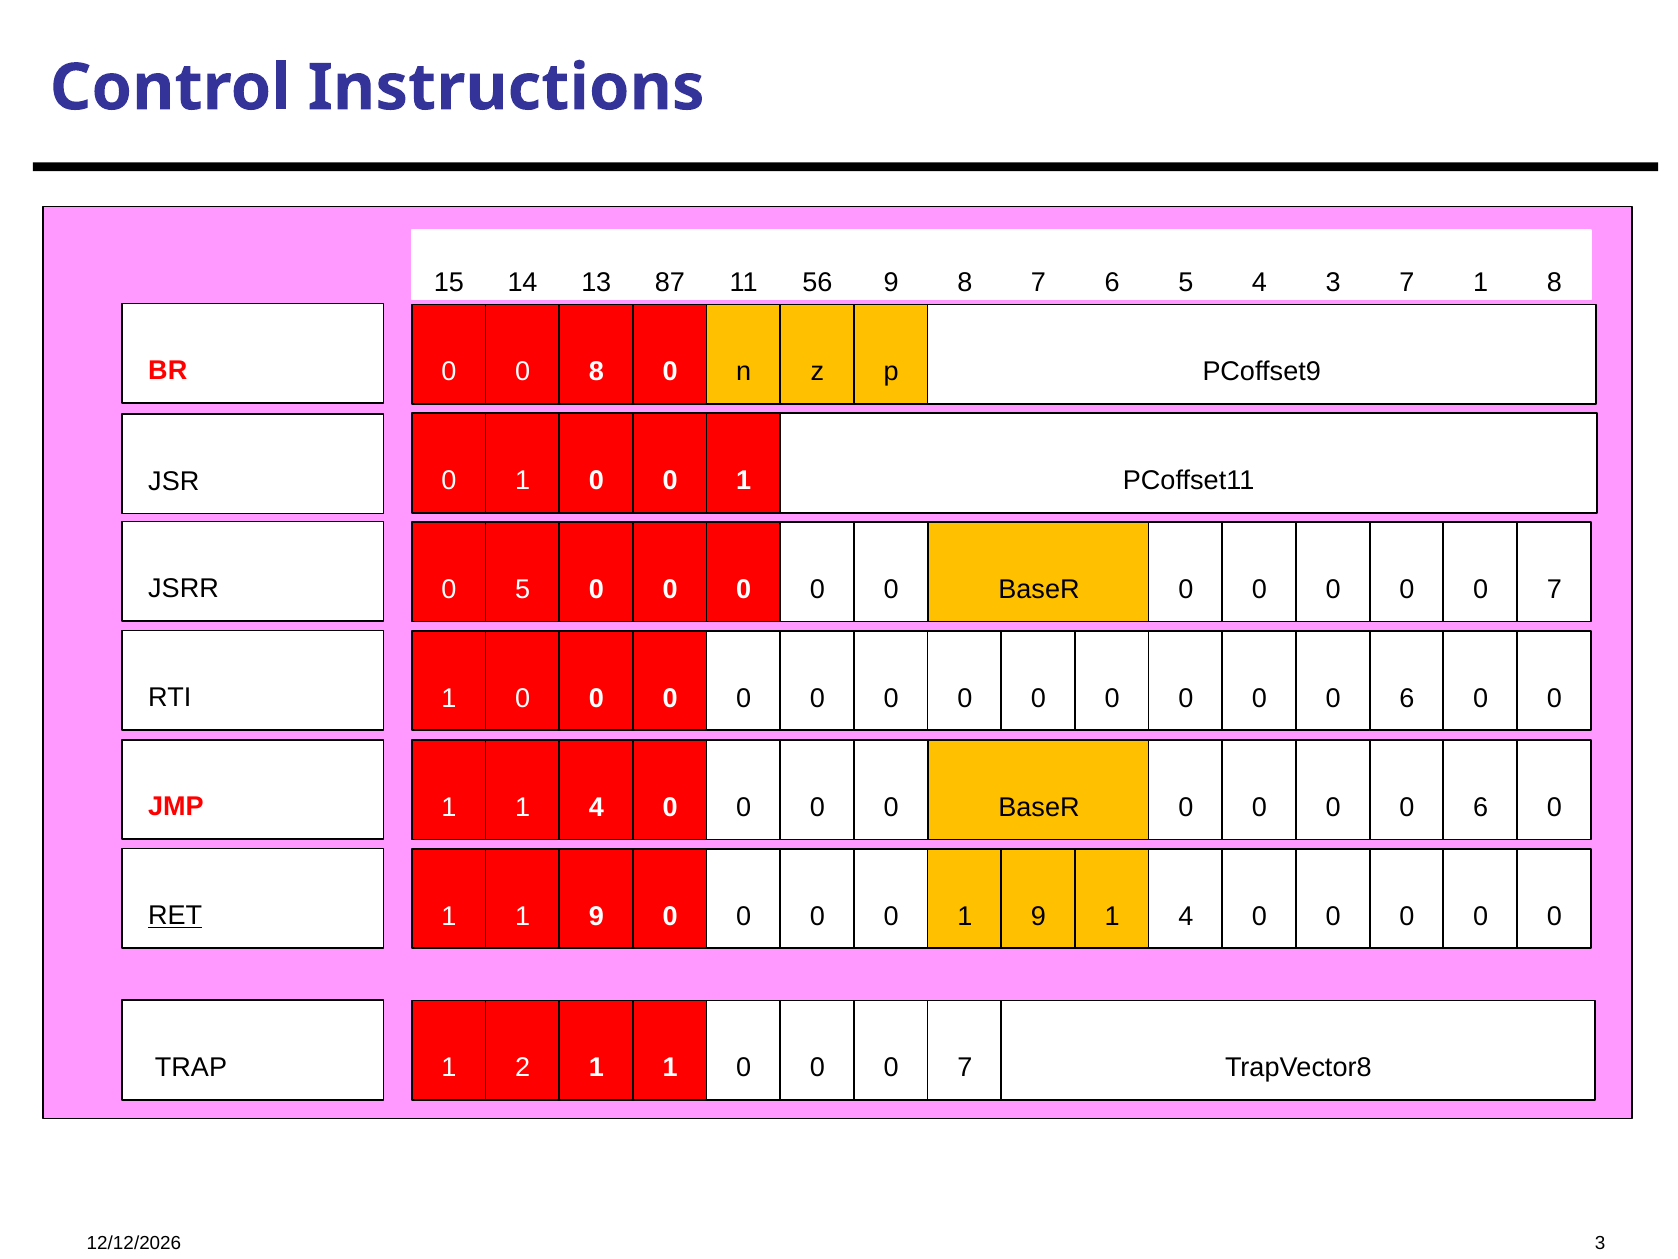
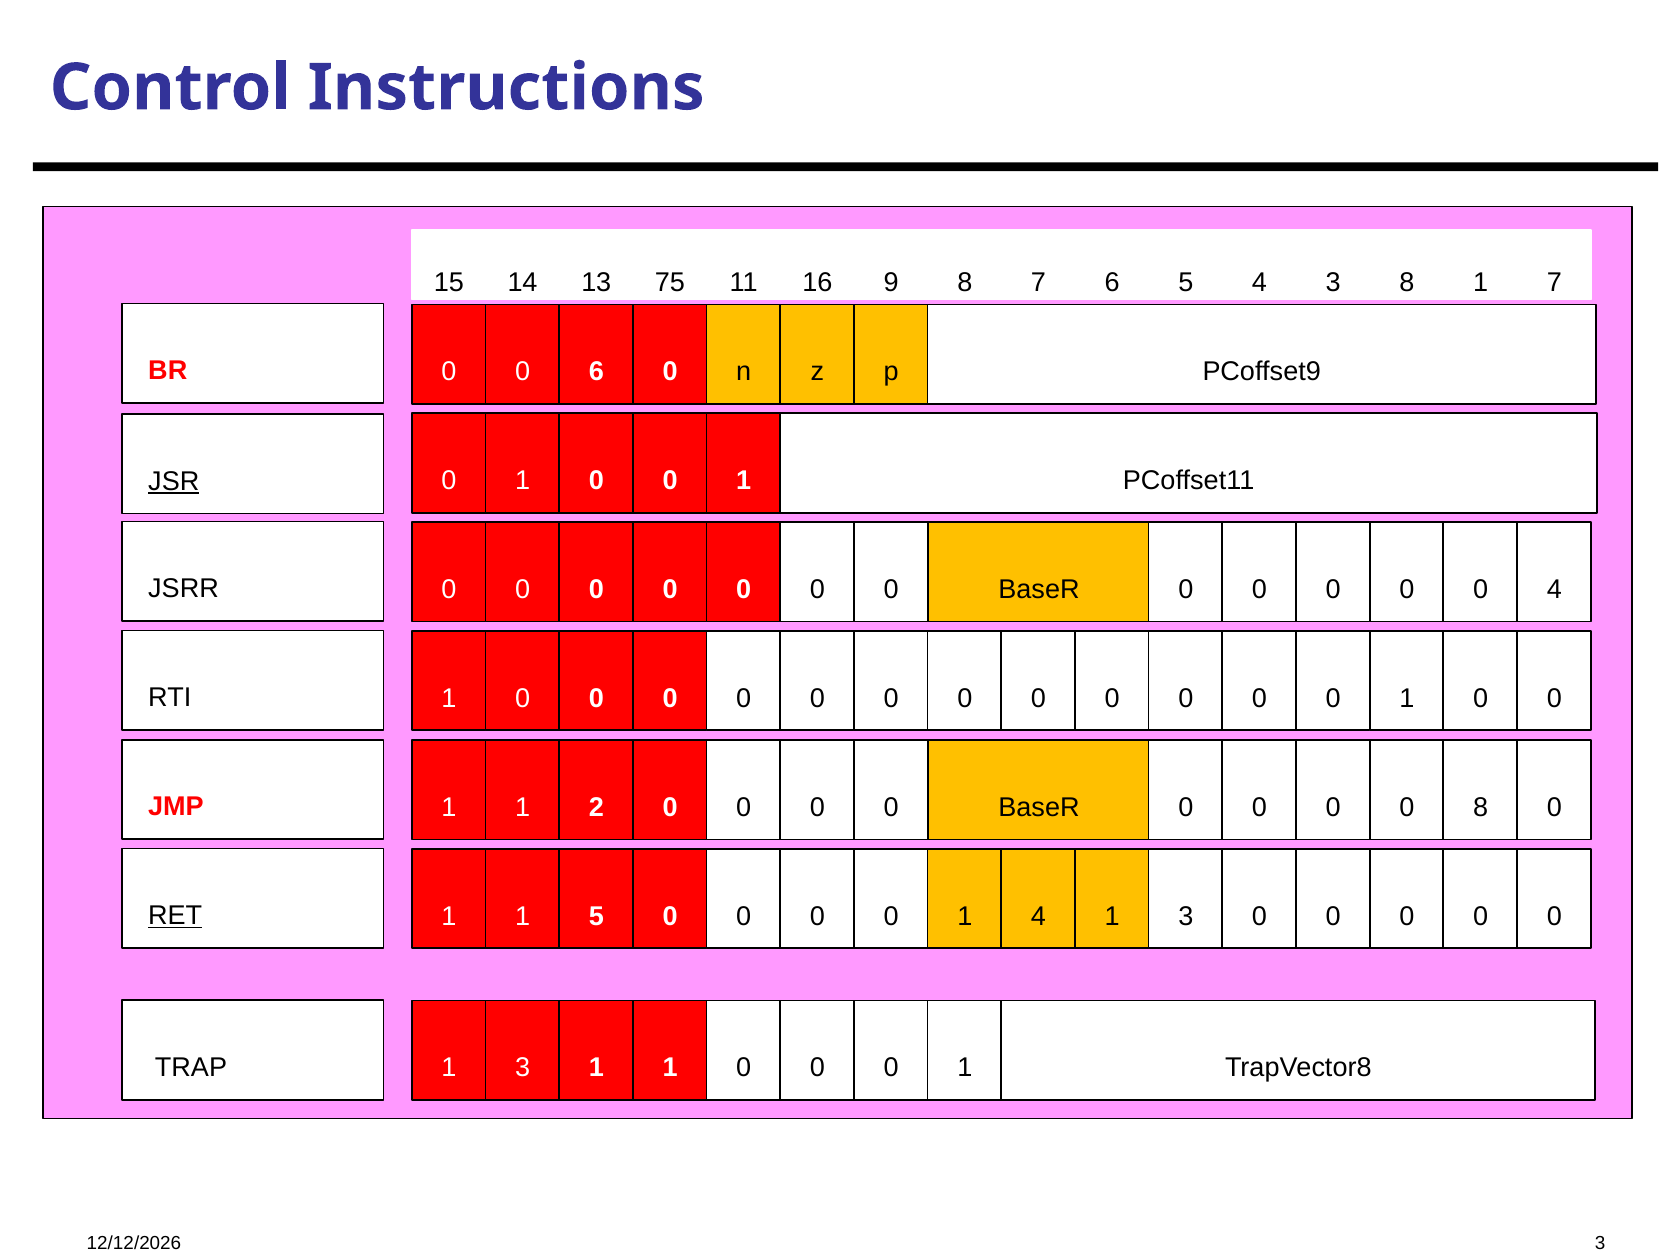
87: 87 -> 75 (670, 282)
56: 56 -> 16 (817, 282)
3 7: 7 -> 8 (1407, 282)
1 8: 8 -> 7 (1554, 282)
0 8: 8 -> 6 (596, 372)
JSR underline: none -> present (174, 481)
5: 5 -> 0 (523, 589)
7: 7 -> 4 (1554, 589)
6: 6 -> 1 (1407, 698)
1 1 4: 4 -> 2 (596, 807)
6: 6 -> 8 (1481, 807)
1 1 9: 9 -> 5 (596, 916)
0 1 9: 9 -> 4 (1038, 916)
4: 4 -> 3 (1186, 916)
2: 2 -> 3 (523, 1067)
7: 7 -> 1 (965, 1067)
